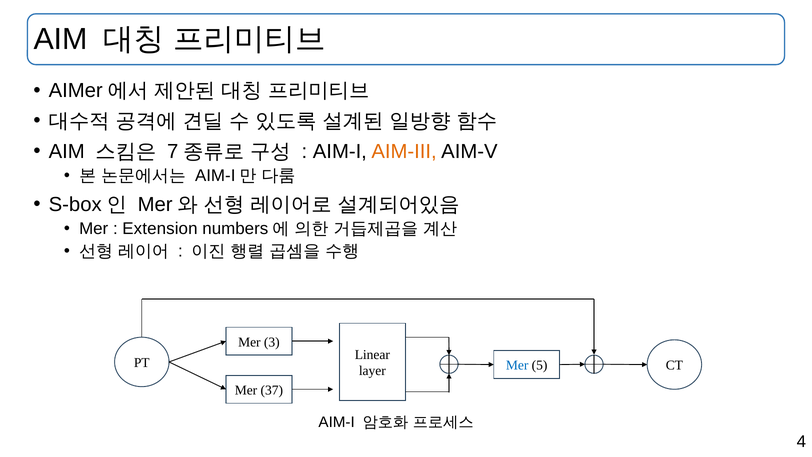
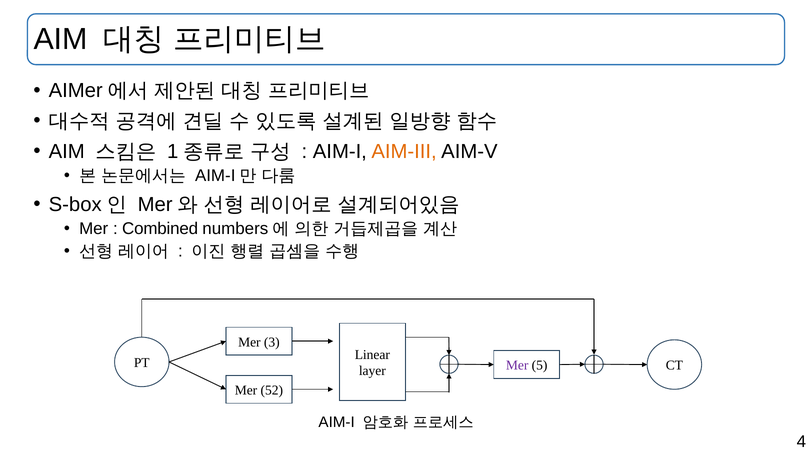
7: 7 -> 1 (173, 151)
Extension: Extension -> Combined (160, 229)
Mer colour: blue -> purple (517, 365)
37: 37 -> 52 (272, 390)
